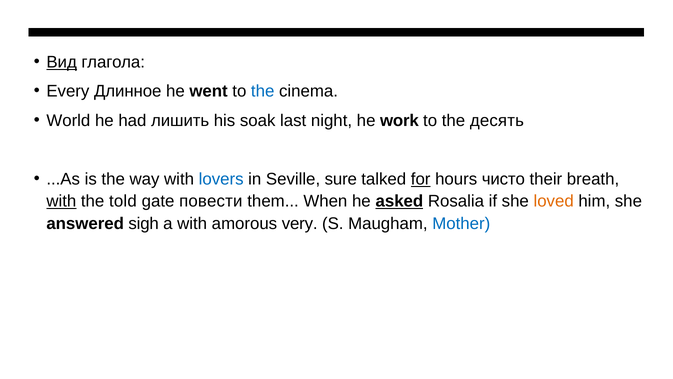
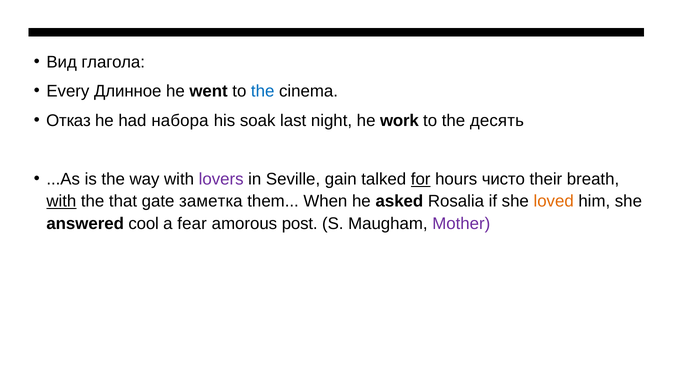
Вид underline: present -> none (62, 62)
World: World -> Отказ (68, 120)
лишить: лишить -> набора (180, 120)
lovers colour: blue -> purple (221, 179)
sure: sure -> gain (341, 179)
told: told -> that (123, 201)
повести: повести -> заметка (211, 201)
asked underline: present -> none (399, 201)
sigh: sigh -> cool (144, 223)
a with: with -> fear (192, 223)
very: very -> post (300, 223)
Mother colour: blue -> purple (461, 223)
